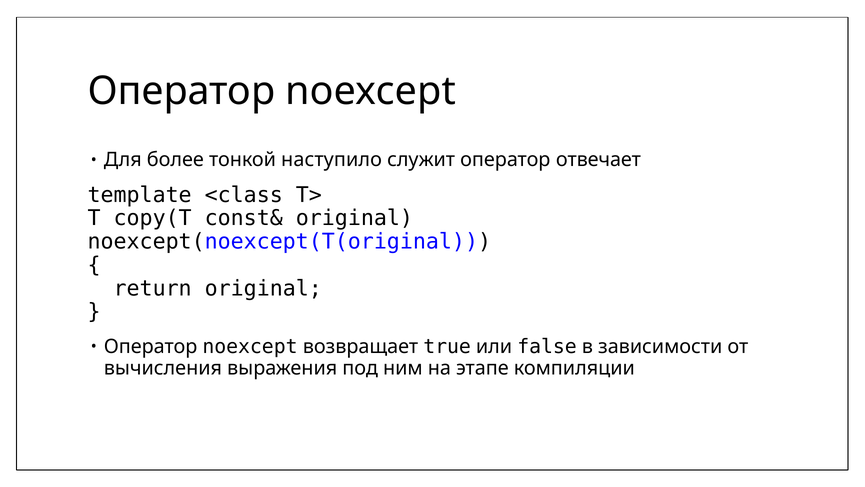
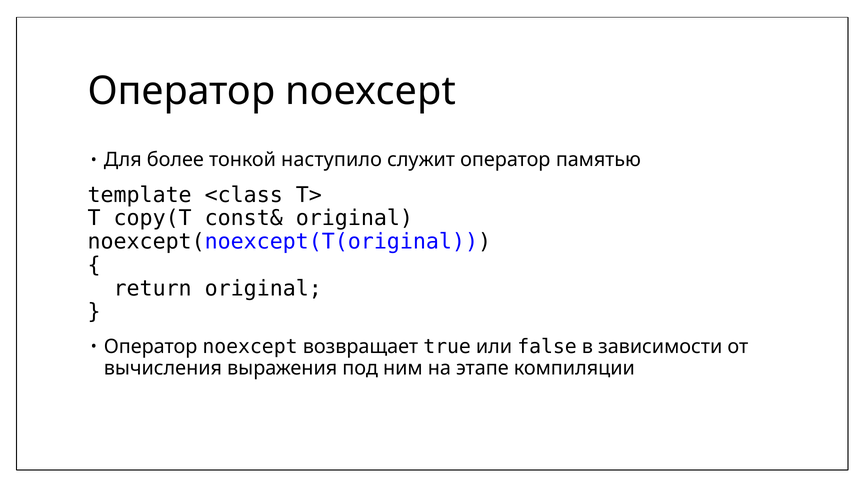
отвечает: отвечает -> памятью (598, 160)
